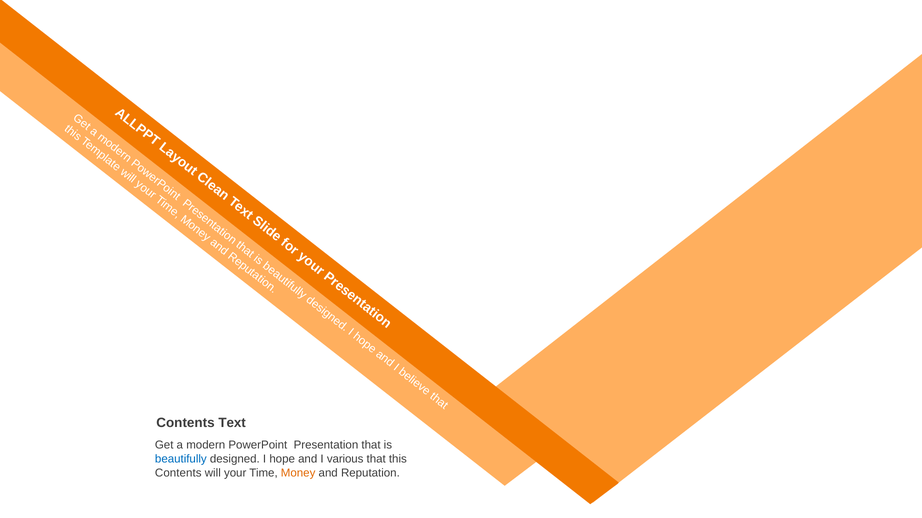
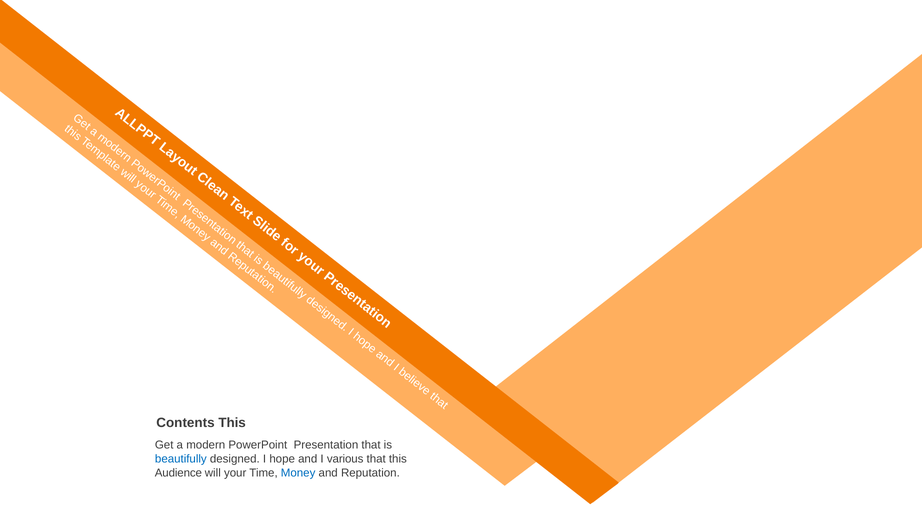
Contents Text: Text -> This (232, 423)
Contents: Contents -> Audience (178, 473)
Money colour: orange -> blue (298, 473)
